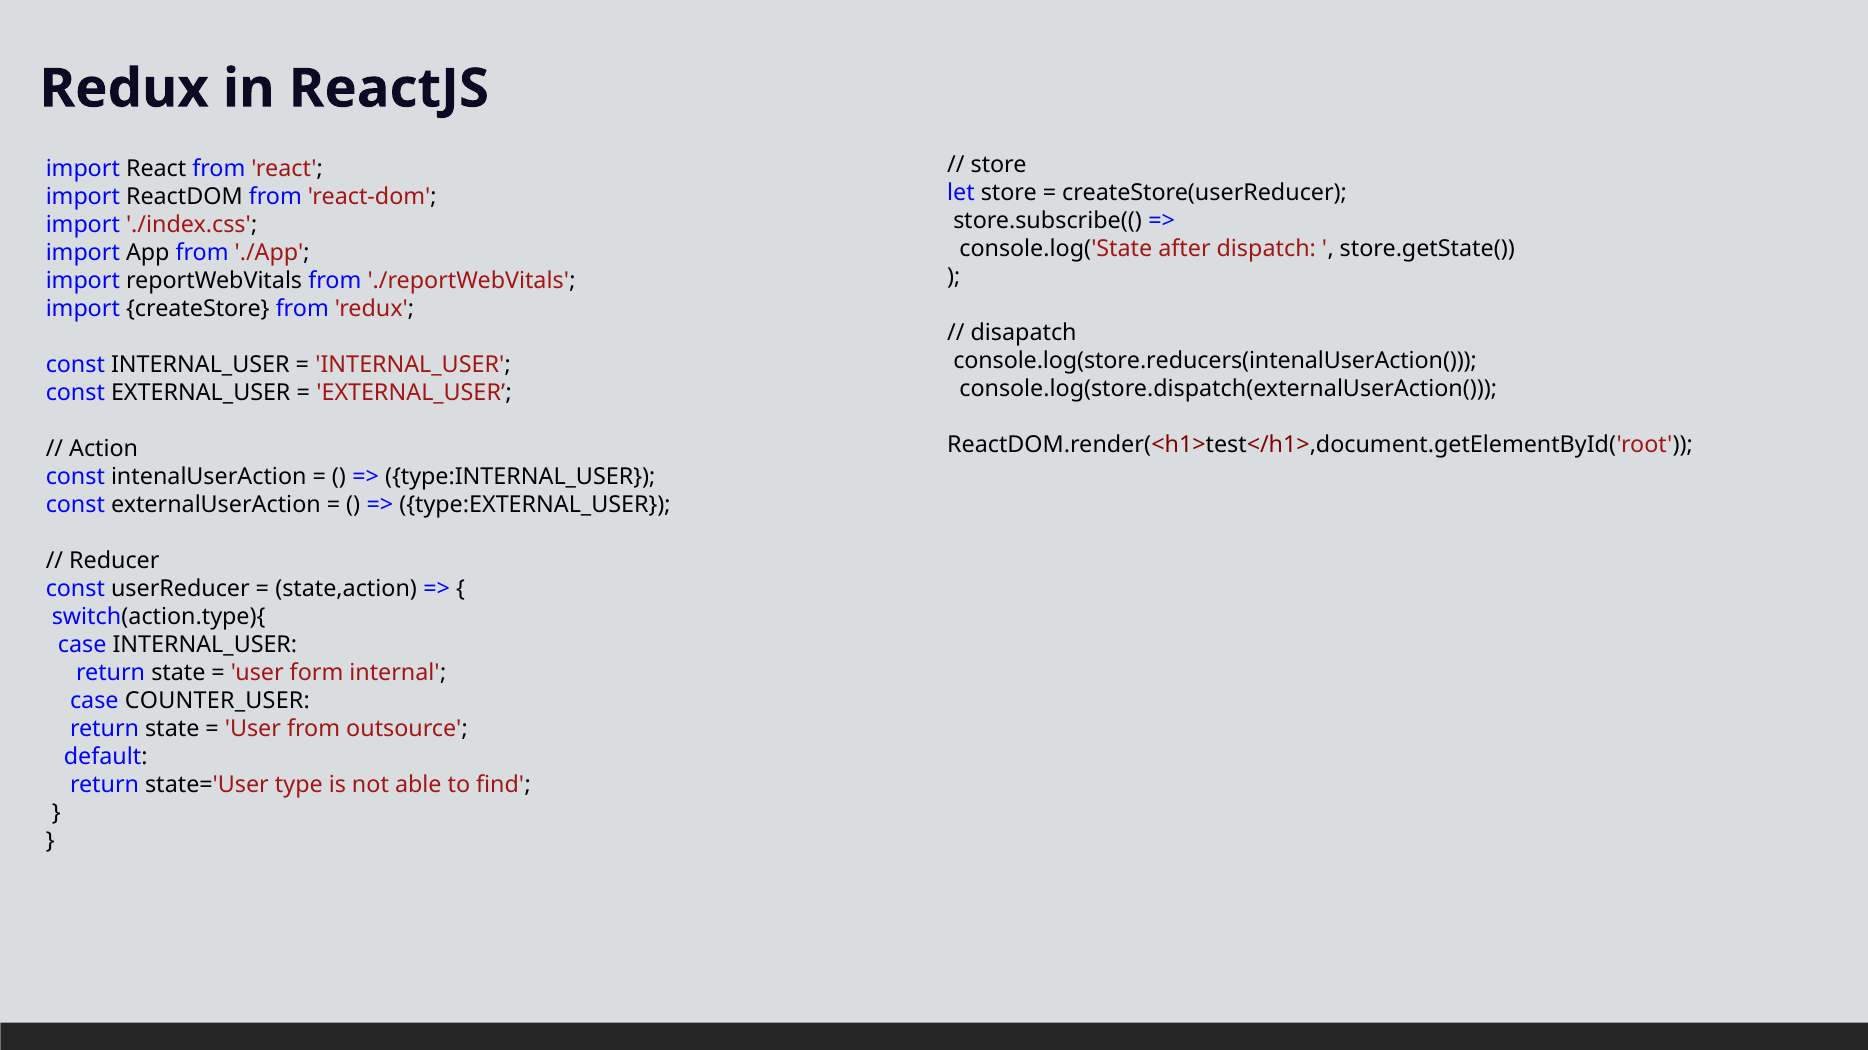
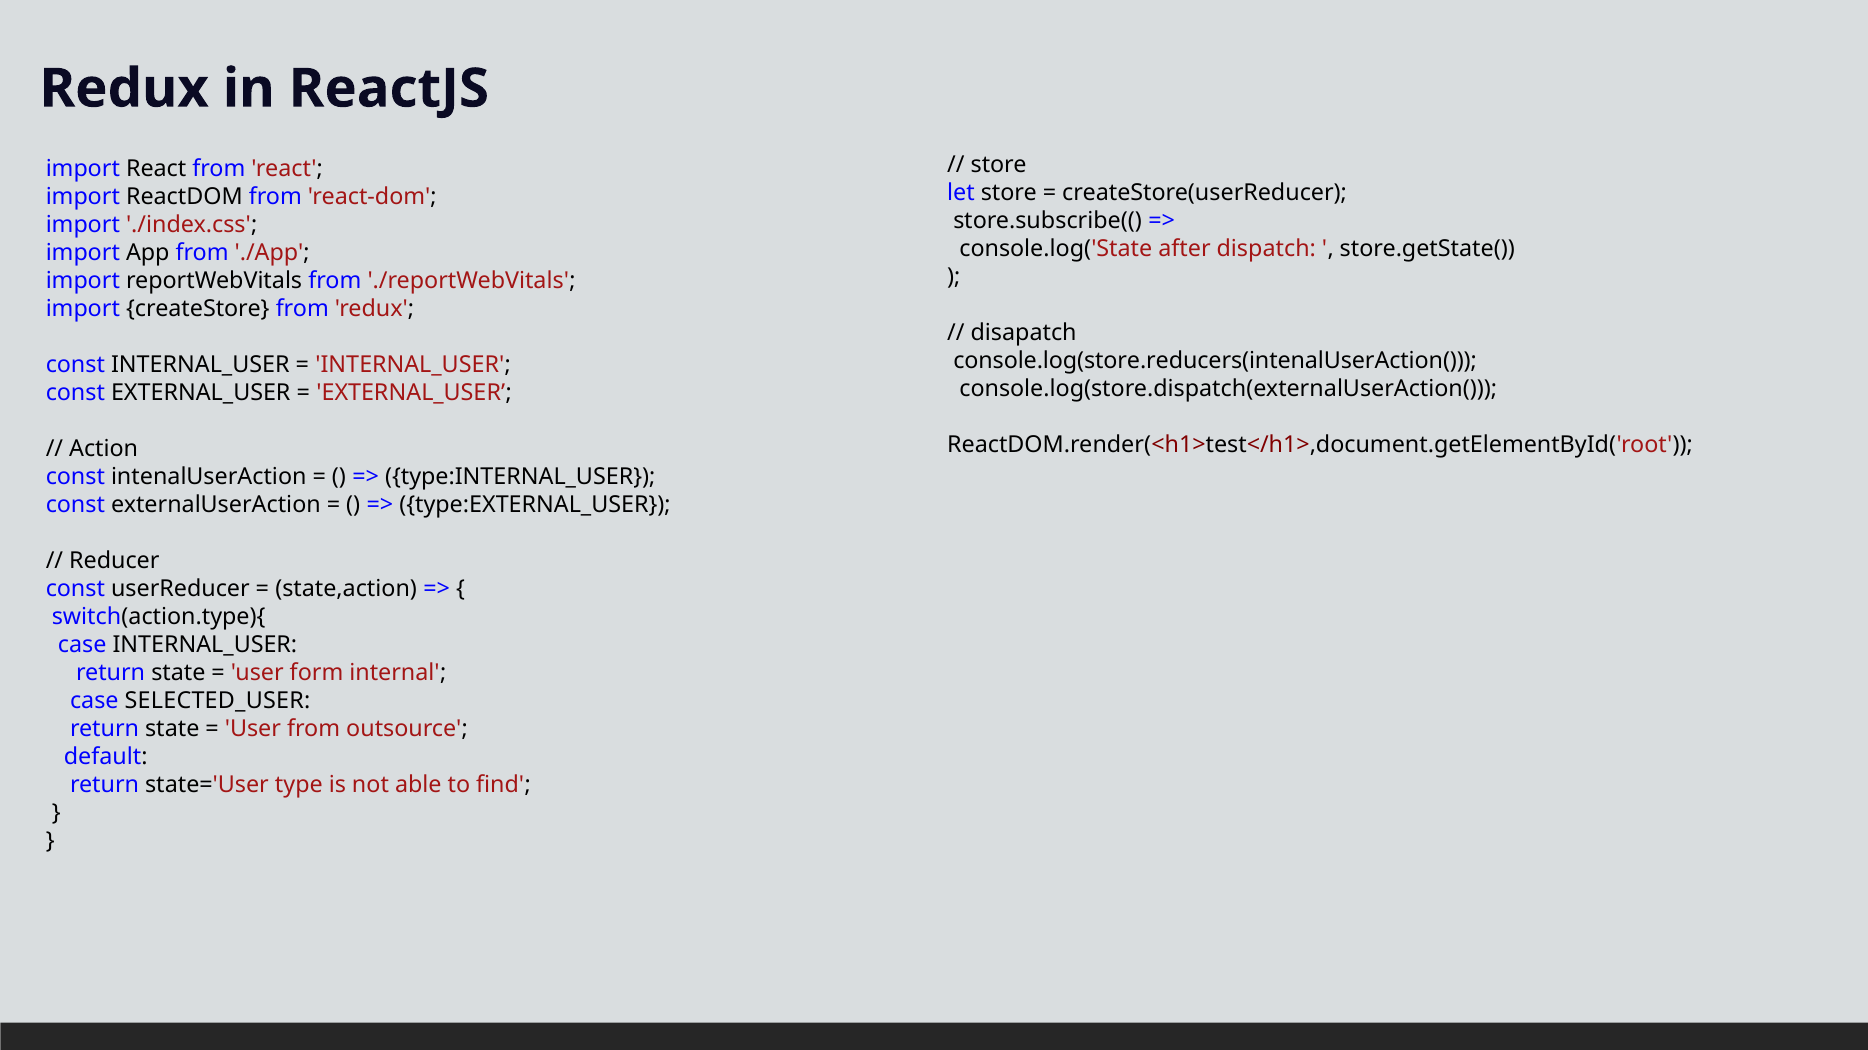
COUNTER_USER: COUNTER_USER -> SELECTED_USER (217, 701)
